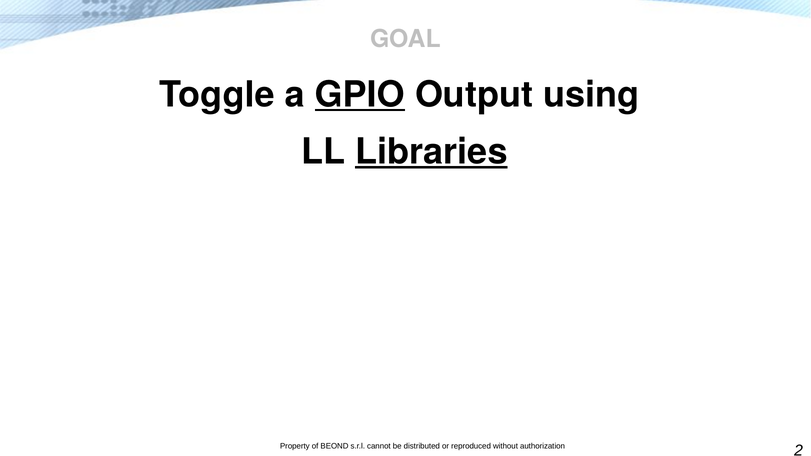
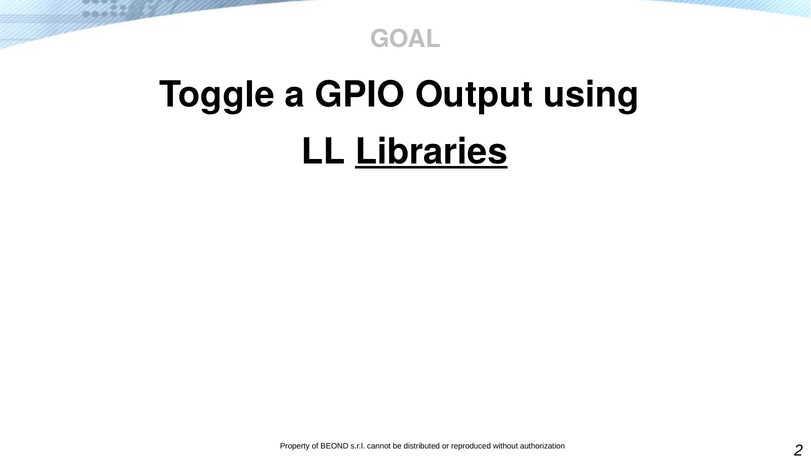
GPIO underline: present -> none (360, 95)
